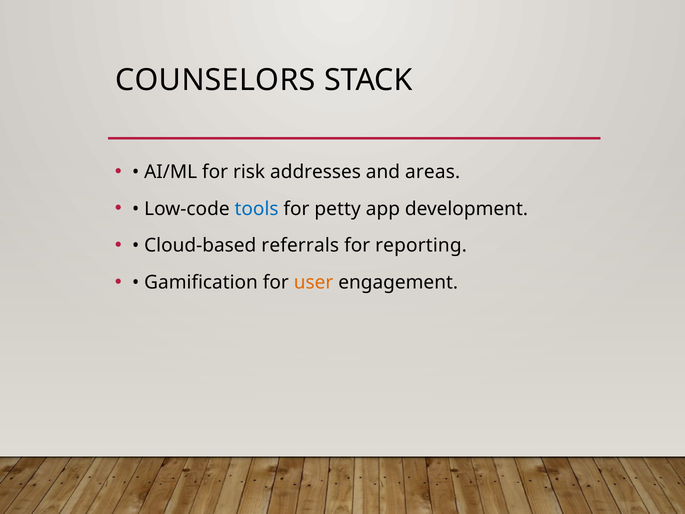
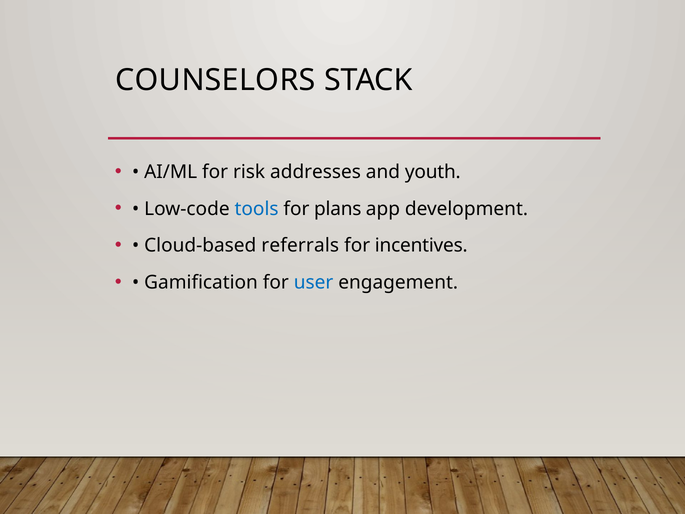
areas: areas -> youth (433, 172)
petty: petty -> plans (338, 209)
reporting: reporting -> incentives (421, 246)
user colour: orange -> blue (314, 282)
